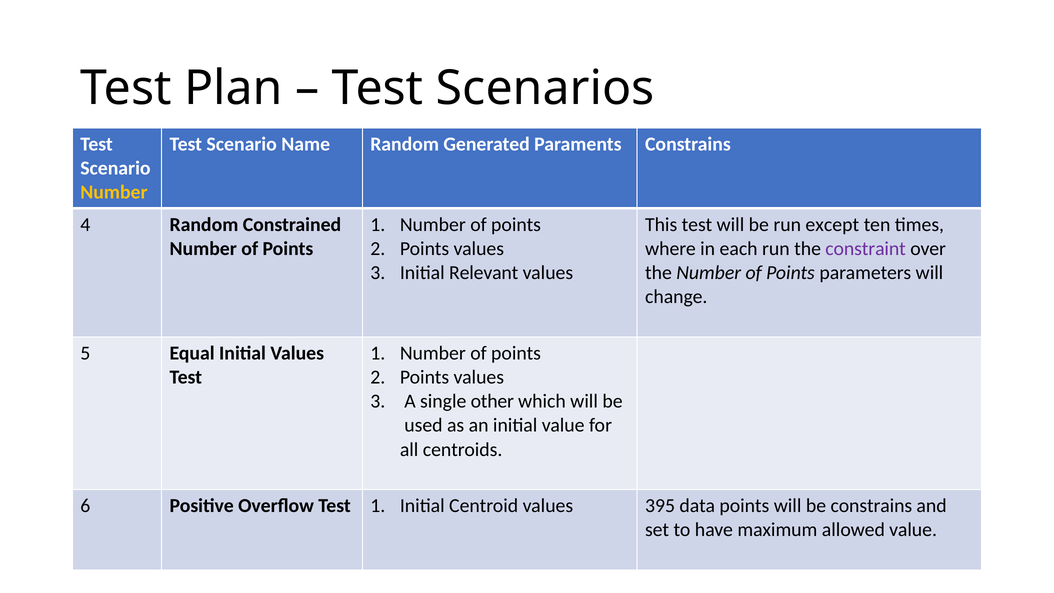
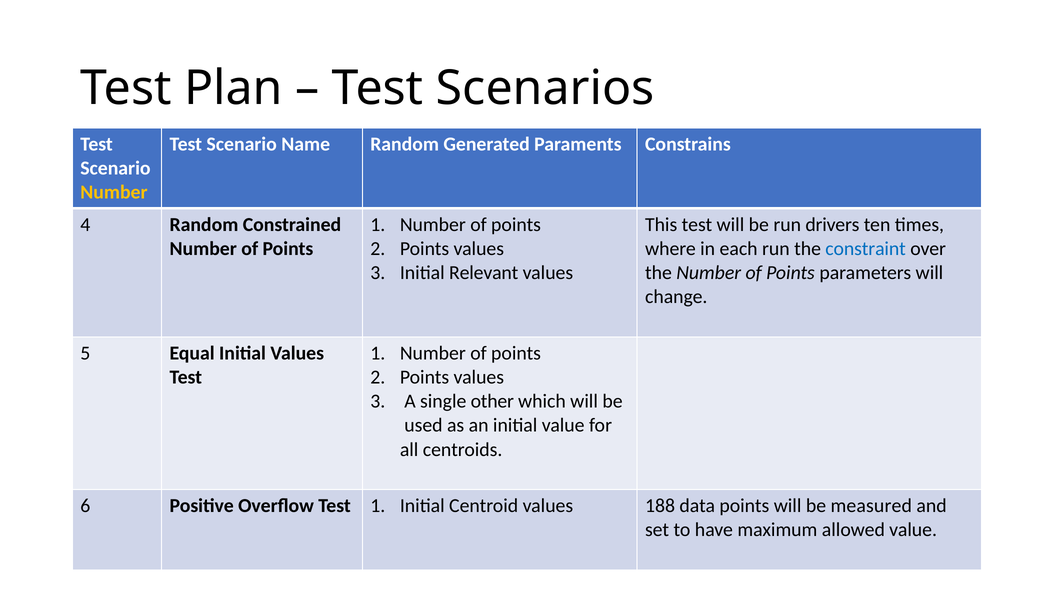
except: except -> drivers (832, 224)
constraint colour: purple -> blue (866, 249)
395: 395 -> 188 (660, 506)
be constrains: constrains -> measured (871, 506)
